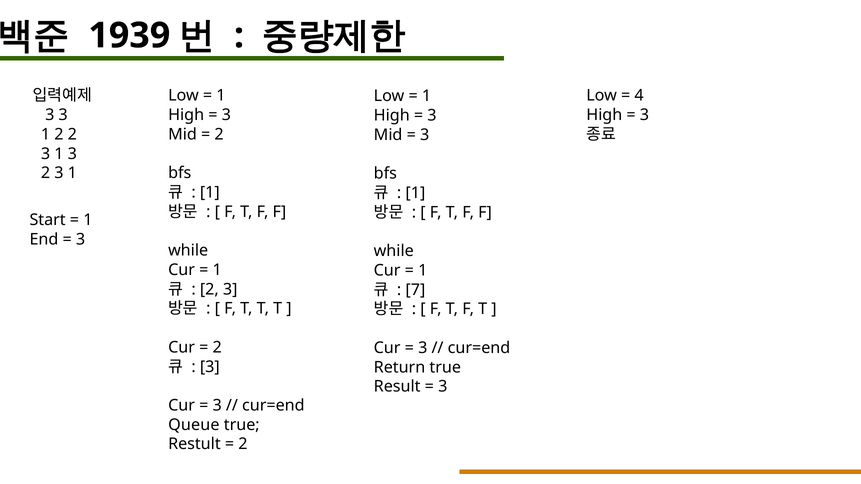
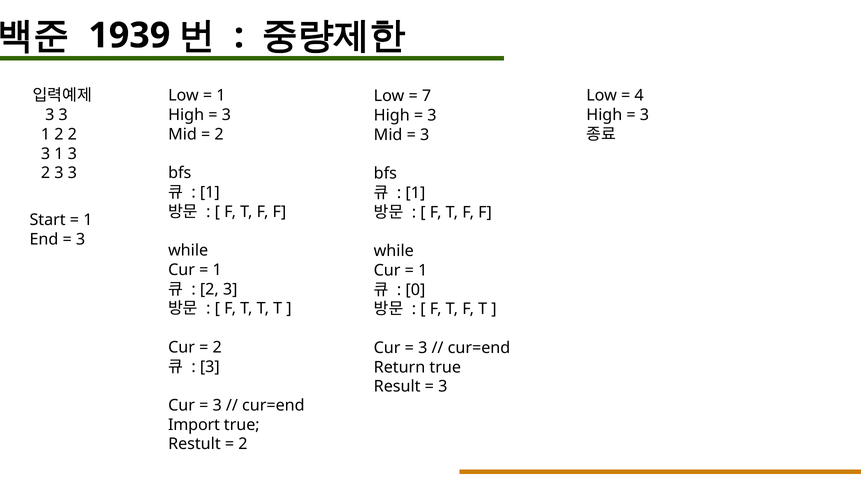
1: 1 -> 7 (427, 96)
1: 1 -> 3 (72, 173)
7: 7 -> 0 (415, 290)
Queue: Queue -> Import (194, 425)
